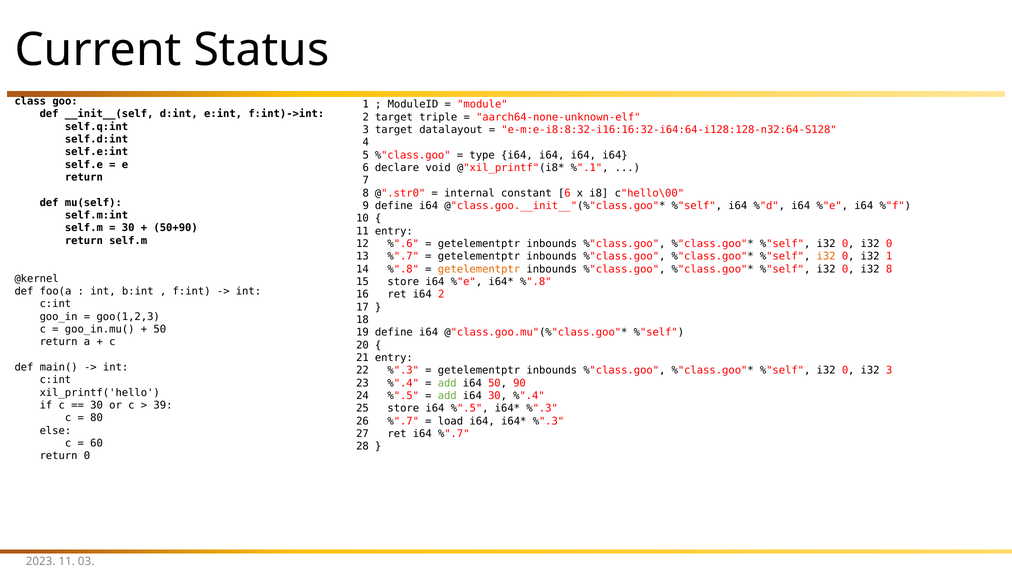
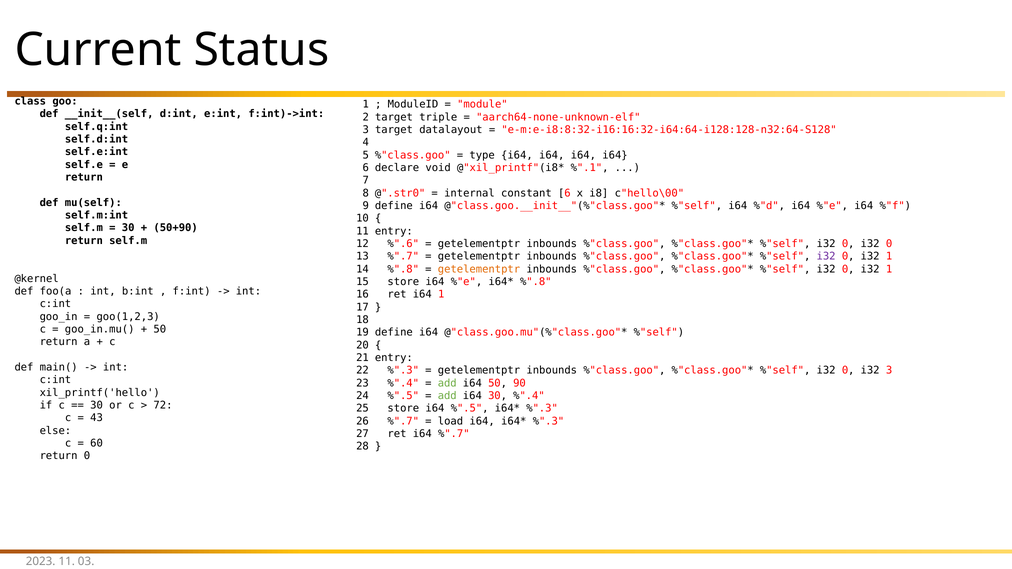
i32 colour: orange -> purple (826, 257)
8: 8 -> 1 (889, 269)
i64 2: 2 -> 1 (441, 295)
39: 39 -> 72 (163, 405)
80: 80 -> 43 (97, 418)
